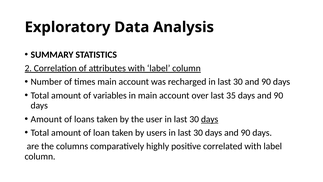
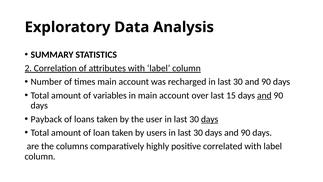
35: 35 -> 15 (231, 95)
and underline: none -> present (264, 95)
Amount: Amount -> Payback (46, 119)
